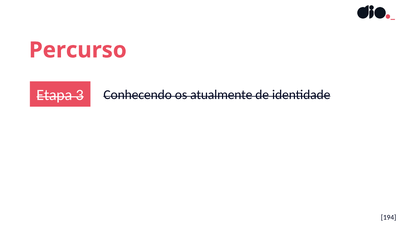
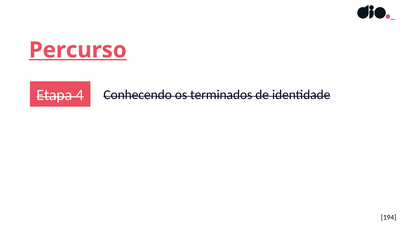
Percurso underline: none -> present (78, 50)
3: 3 -> 4 (80, 95)
atualmente: atualmente -> terminados (221, 95)
